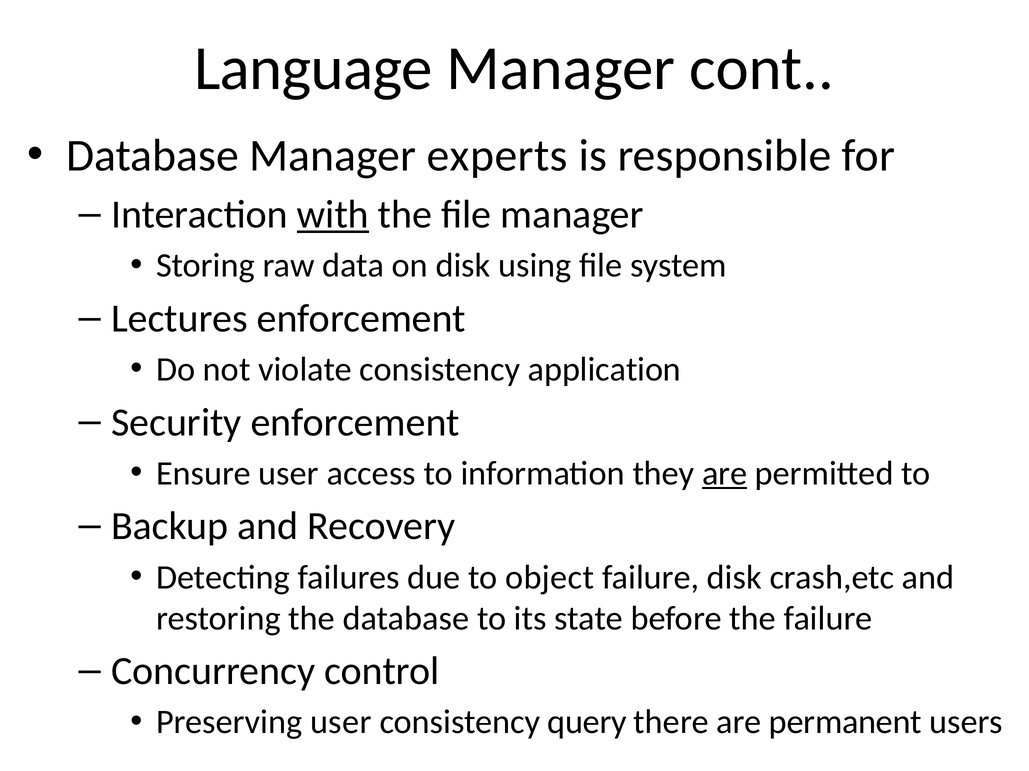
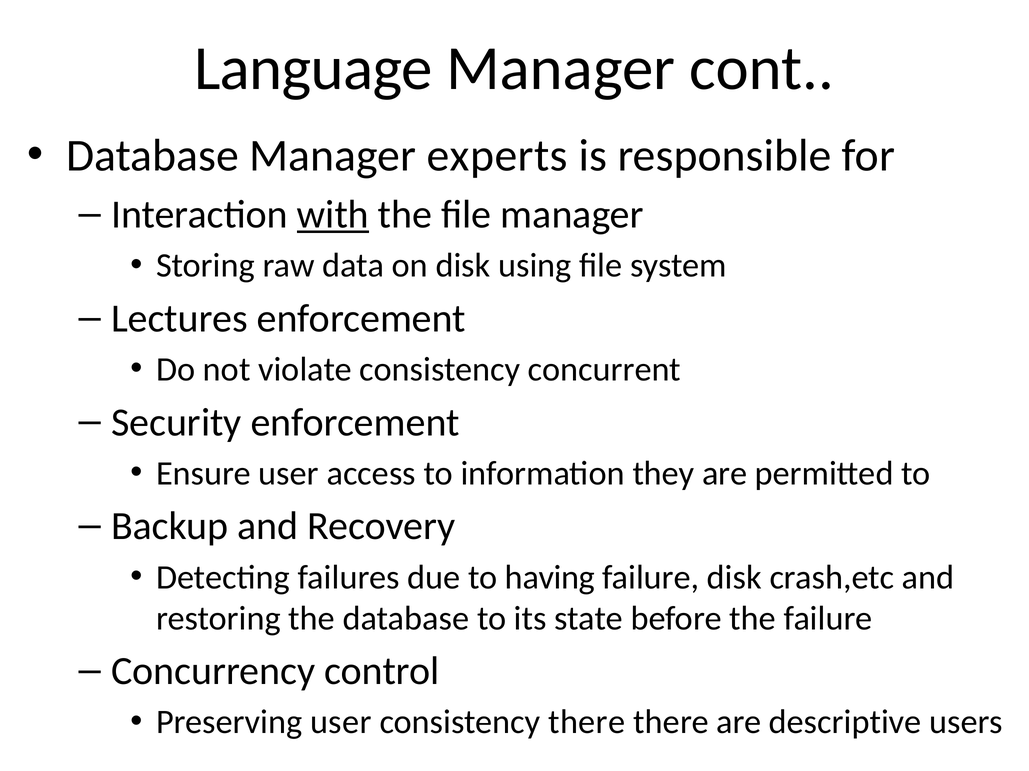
application: application -> concurrent (604, 370)
are underline: present -> none (725, 474)
object: object -> having (550, 578)
consistency query: query -> there (587, 723)
permanent: permanent -> descriptive (845, 723)
